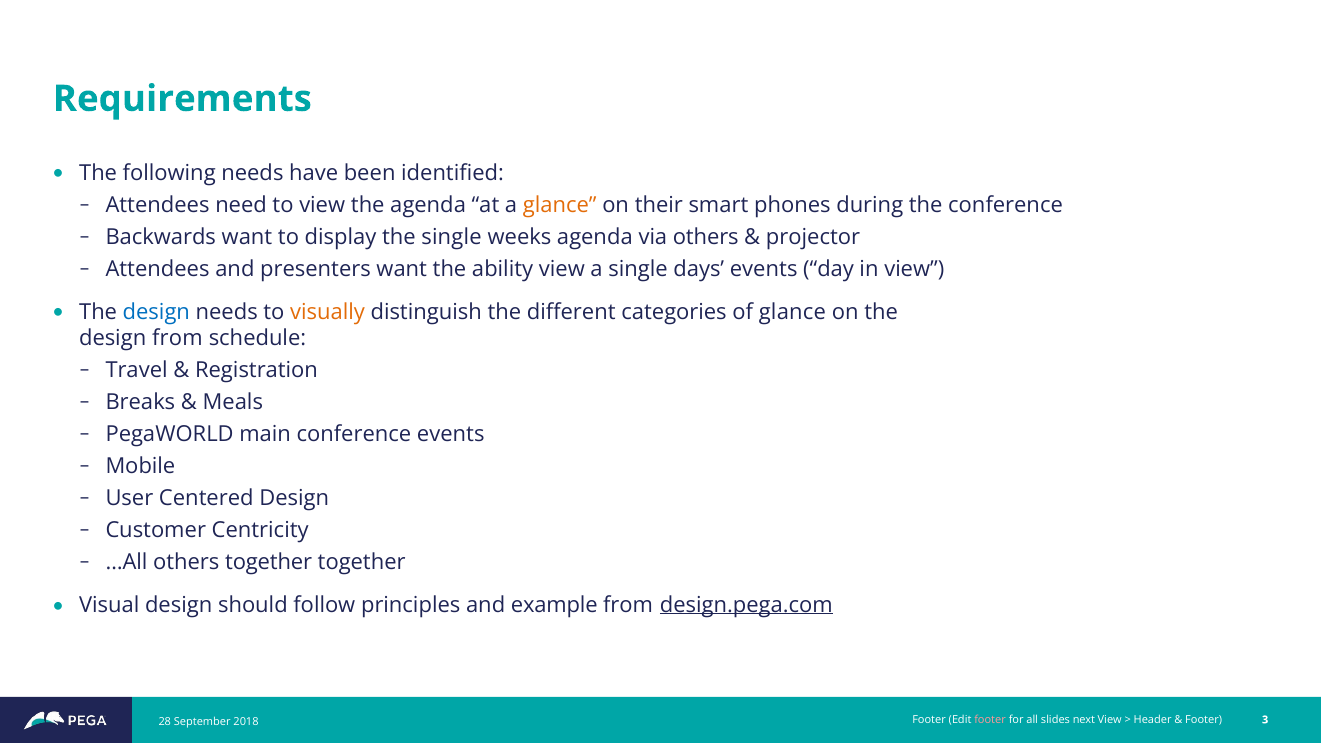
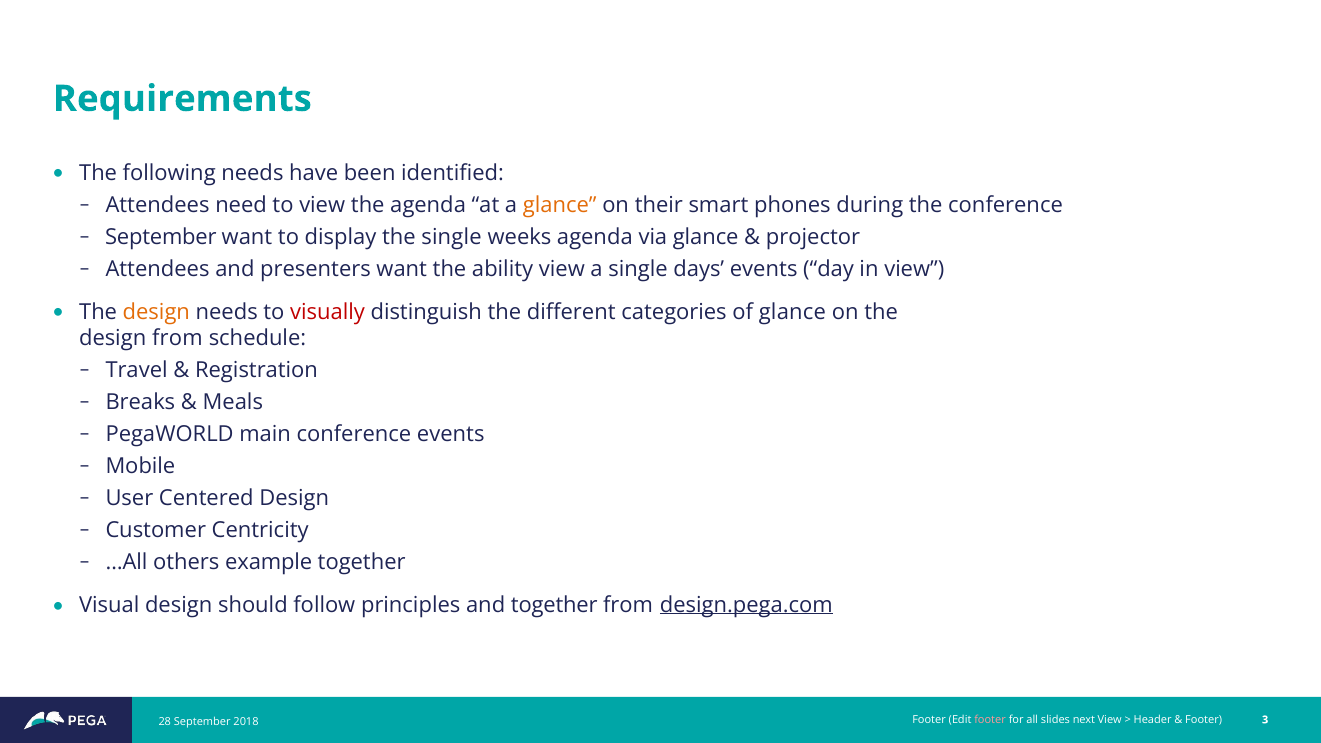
Backwards: Backwards -> September (161, 237)
via others: others -> glance (706, 237)
design colour: blue -> orange (156, 312)
visually colour: orange -> red (327, 312)
others together: together -> example (269, 562)
and example: example -> together (554, 605)
